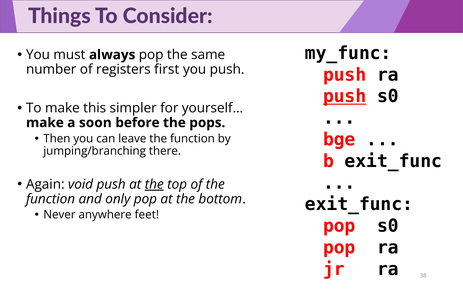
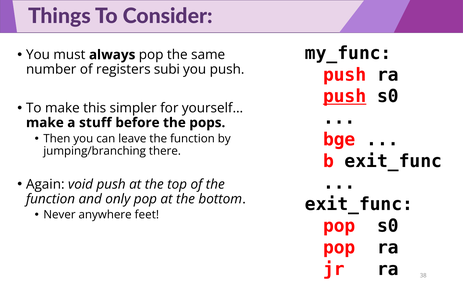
first: first -> subi (167, 69)
soon: soon -> stuff (95, 123)
the underline: present -> none (154, 185)
